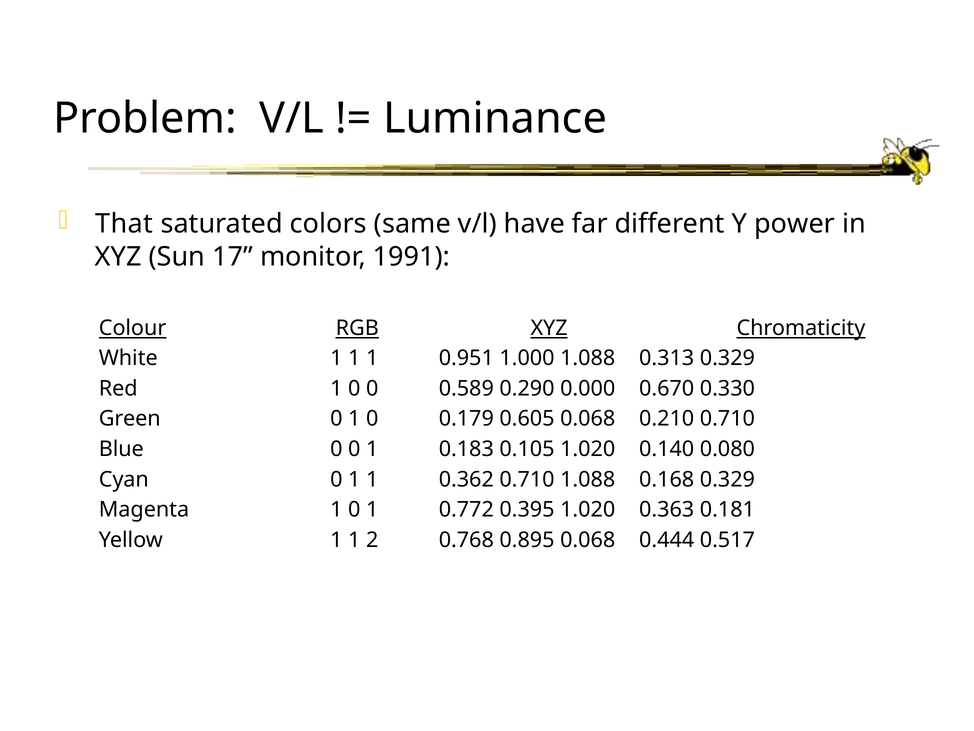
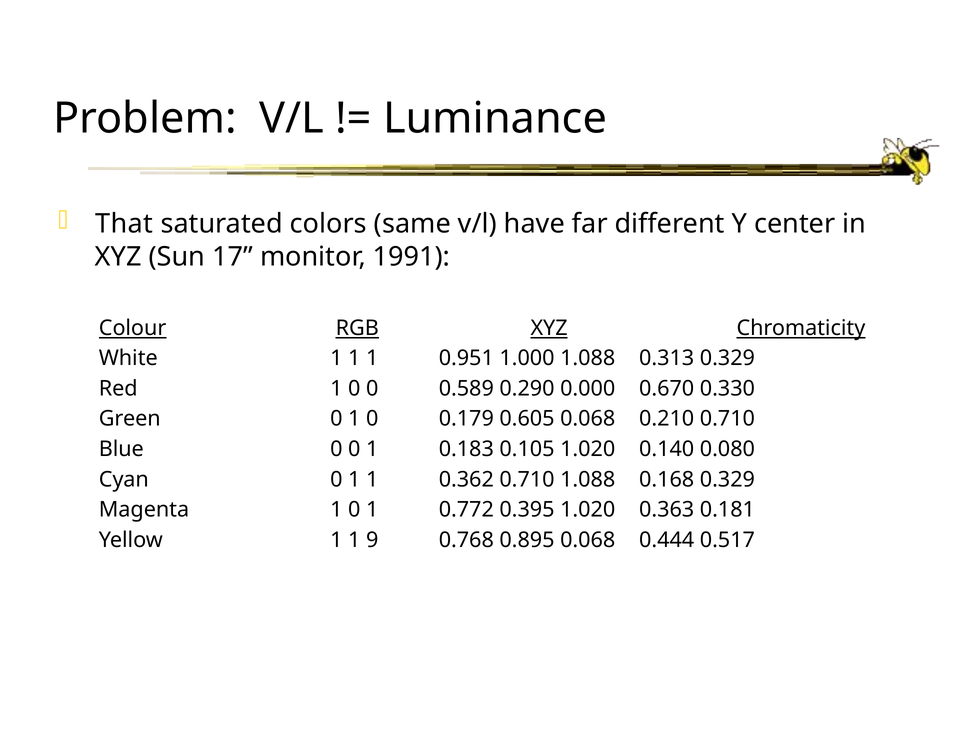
power: power -> center (795, 224)
2: 2 -> 9 (372, 540)
